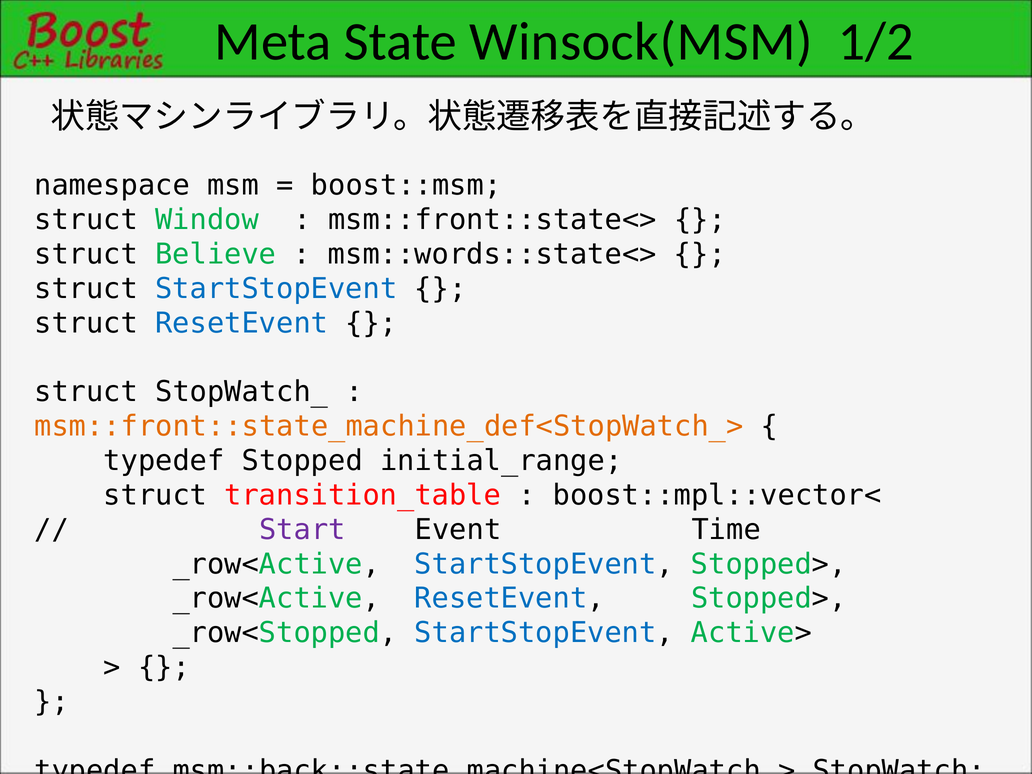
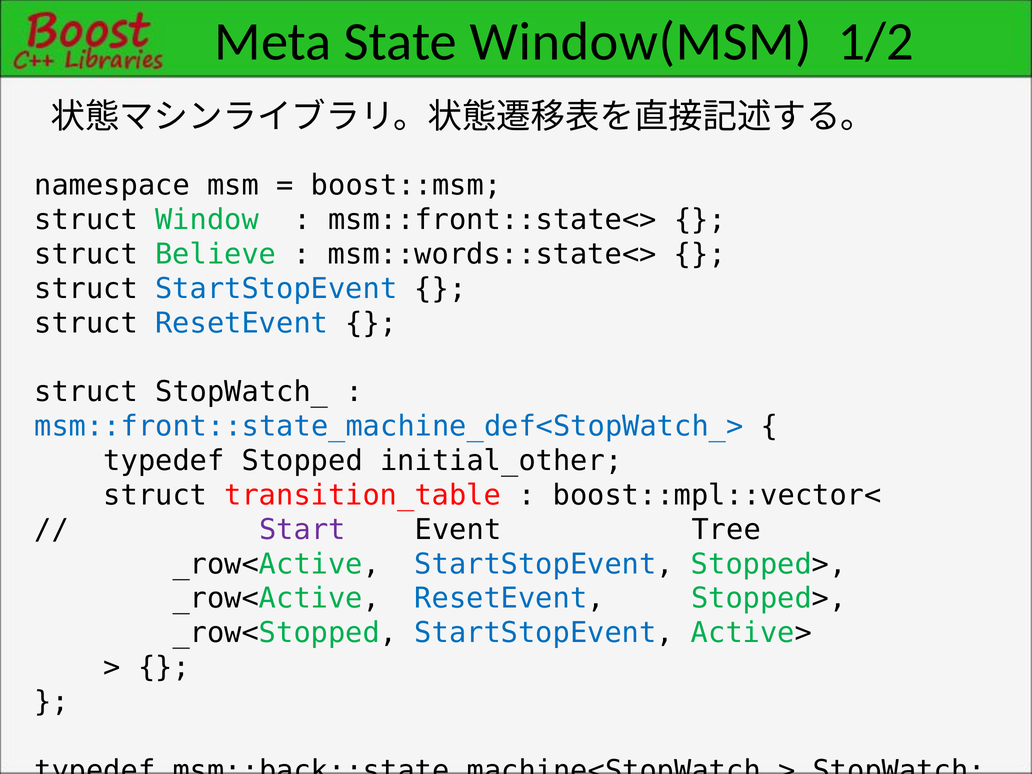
Winsock(MSM: Winsock(MSM -> Window(MSM (641, 42)
msm::front::state_machine_def<StopWatch_> colour: orange -> blue (389, 426)
initial_range: initial_range -> initial_other (501, 461)
Time: Time -> Tree (726, 530)
